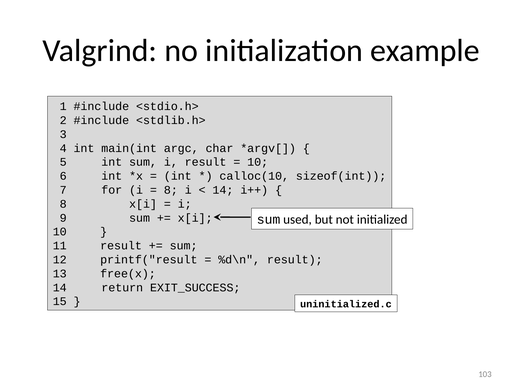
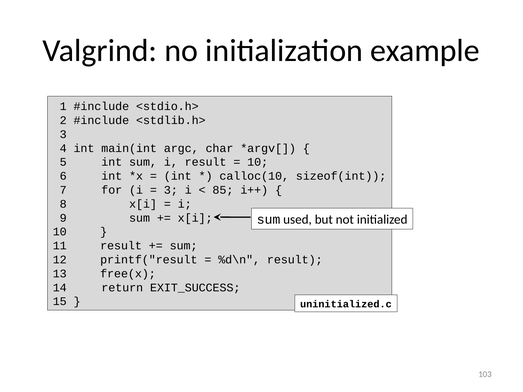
8: 8 -> 3 (171, 190)
14: 14 -> 85 (223, 190)
